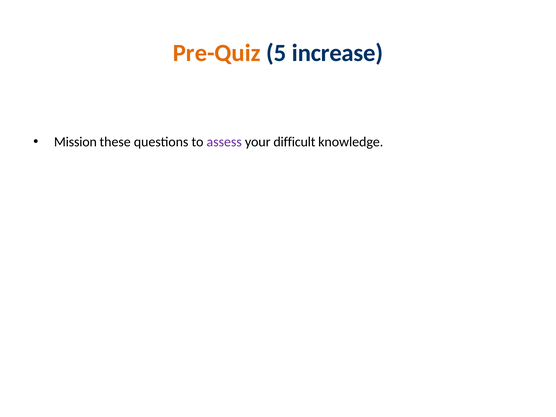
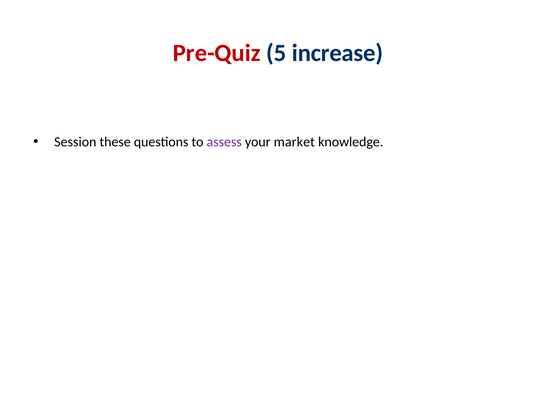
Pre-Quiz colour: orange -> red (217, 53)
Mission: Mission -> Session (75, 142)
difficult: difficult -> market (294, 142)
